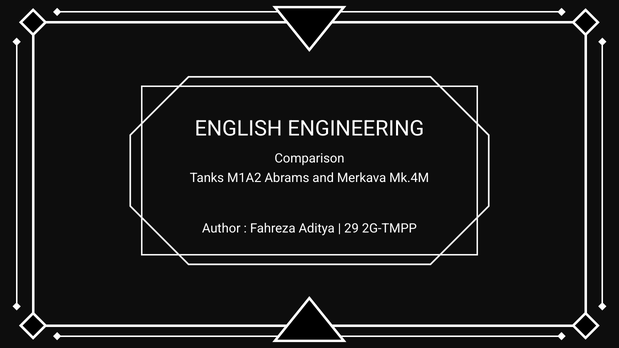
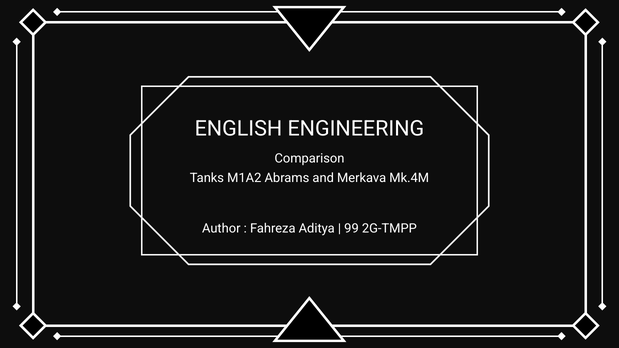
29: 29 -> 99 (352, 229)
